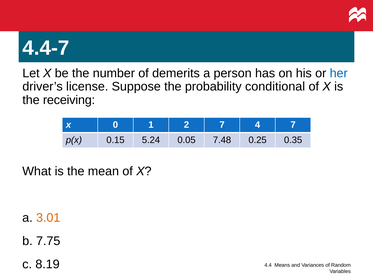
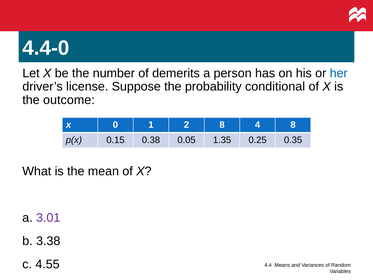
4.4-7: 4.4-7 -> 4.4-0 (46, 48)
receiving: receiving -> outcome (69, 100)
2 7: 7 -> 8 (222, 125)
4 7: 7 -> 8 (293, 125)
5.24: 5.24 -> 0.38 (151, 140)
7.48: 7.48 -> 1.35 (222, 140)
3.01 colour: orange -> purple (48, 218)
7.75: 7.75 -> 3.38 (48, 241)
8.19: 8.19 -> 4.55 (48, 264)
